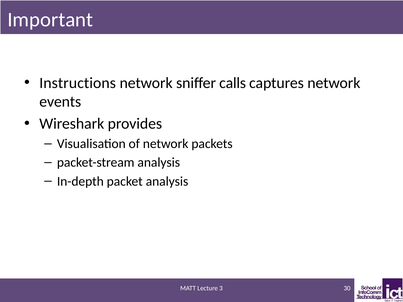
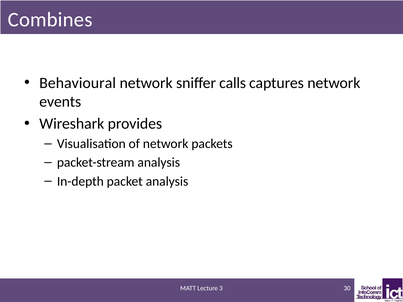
Important: Important -> Combines (50, 20)
Instructions: Instructions -> Behavioural (78, 83)
